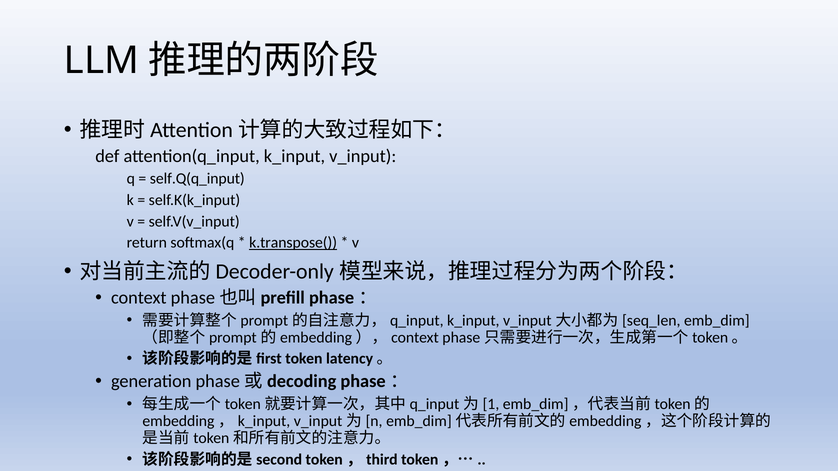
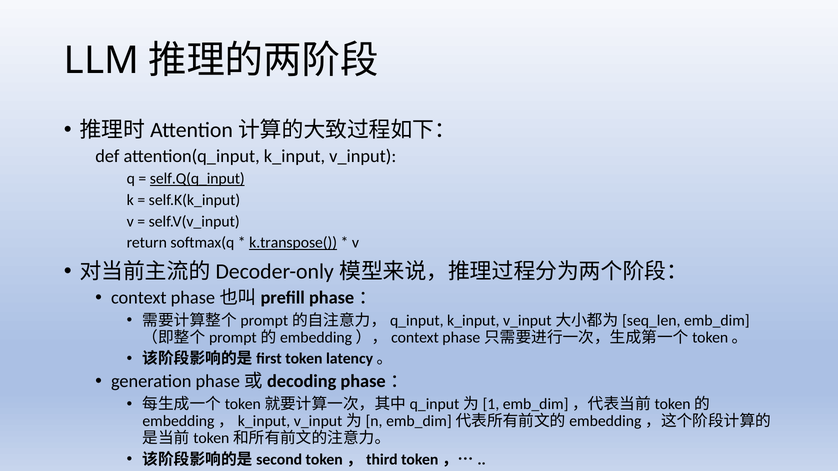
self.Q(q_input underline: none -> present (197, 179)
